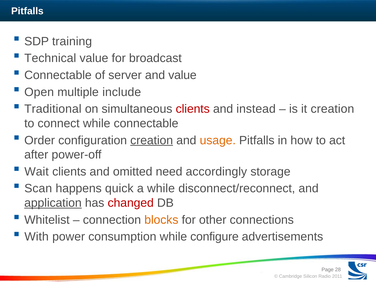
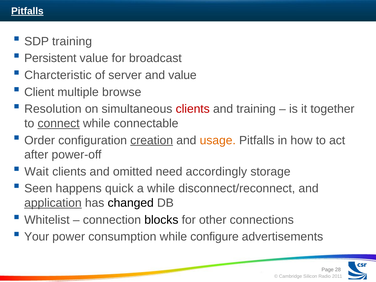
Pitfalls underline: none -> present (27, 11)
Technical: Technical -> Persistent (50, 58)
Connectable: Connectable -> Charcteristic (58, 75)
Open: Open -> Client (39, 92)
include: include -> browse (122, 92)
Traditional: Traditional -> Resolution (53, 109)
and instead: instead -> training (256, 109)
it creation: creation -> together (332, 109)
connect underline: none -> present (59, 123)
Scan: Scan -> Seen (38, 189)
changed colour: red -> black (131, 203)
blocks colour: orange -> black (161, 220)
With: With -> Your (37, 237)
